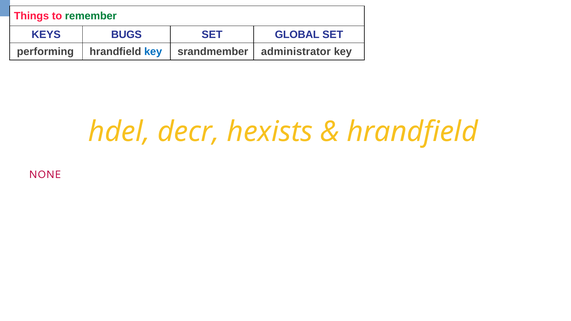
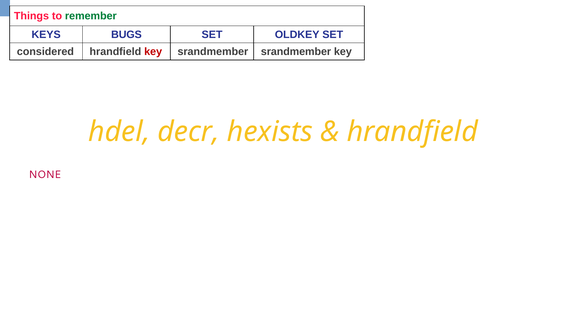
GLOBAL: GLOBAL -> OLDKEY (297, 35)
performing: performing -> considered (45, 52)
key colour: blue -> red (153, 52)
srandmember administrator: administrator -> srandmember (296, 52)
